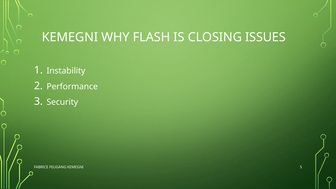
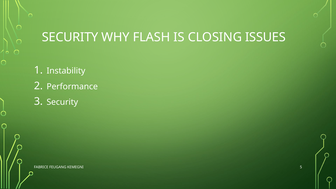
KEMEGNI: KEMEGNI -> SECURITY (70, 37)
